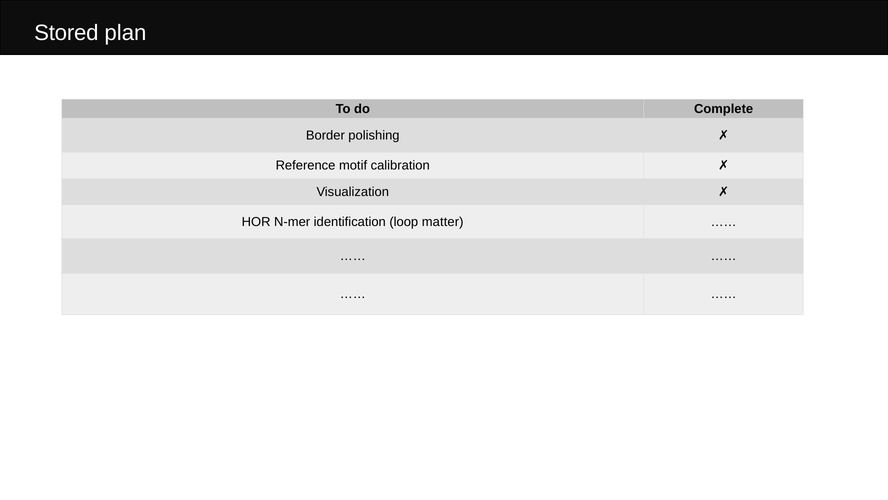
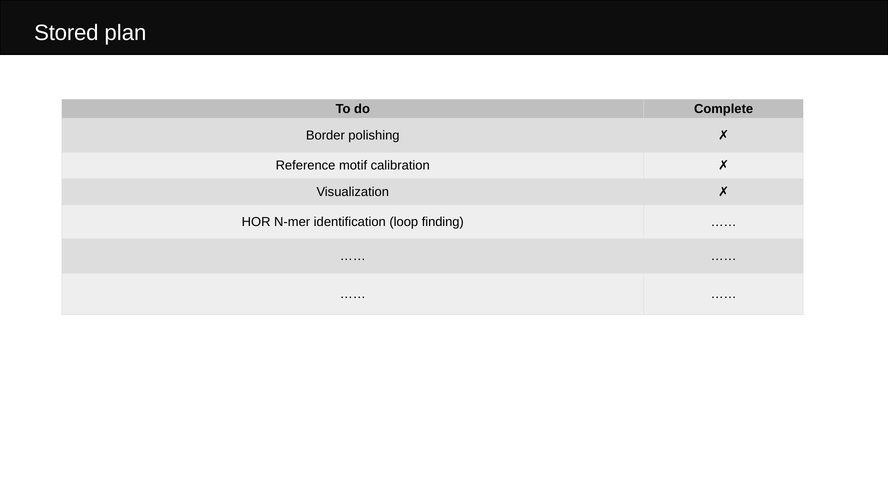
matter: matter -> finding (443, 222)
